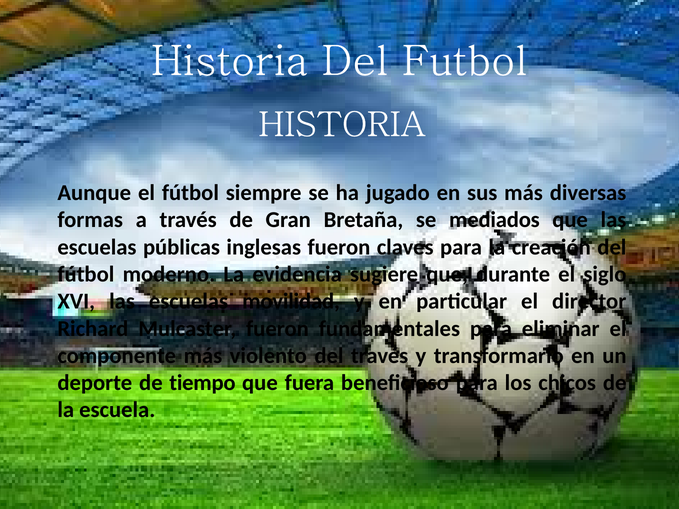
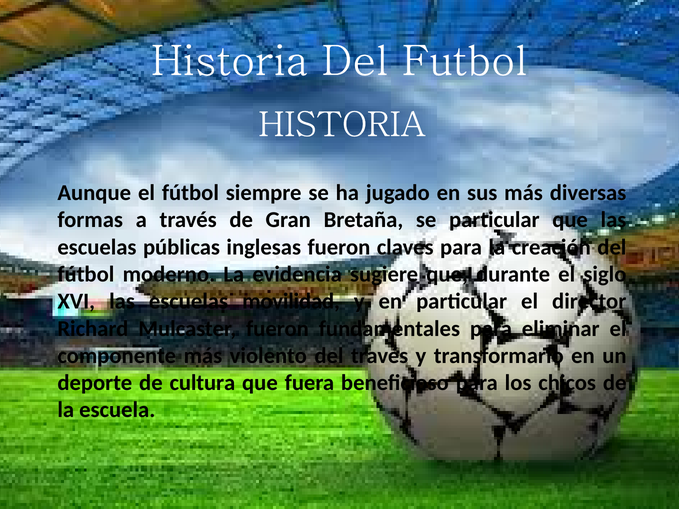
se mediados: mediados -> particular (494, 220)
tiempo: tiempo -> cultura (202, 383)
